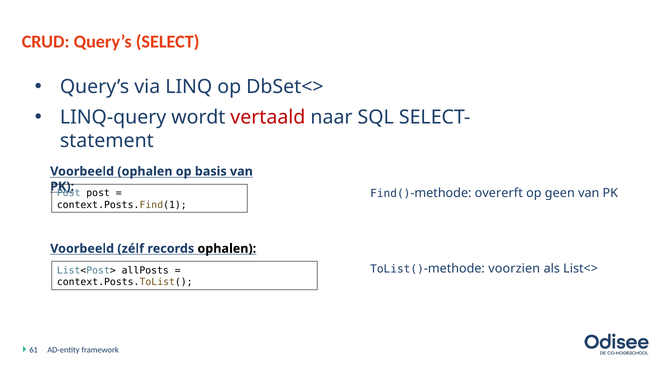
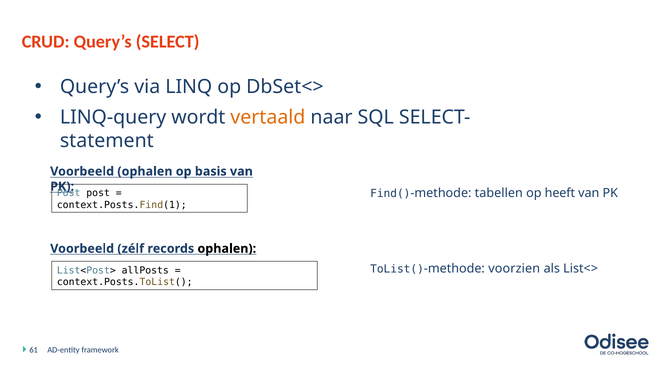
vertaald colour: red -> orange (268, 117)
overerft: overerft -> tabellen (499, 194)
geen: geen -> heeft (560, 194)
